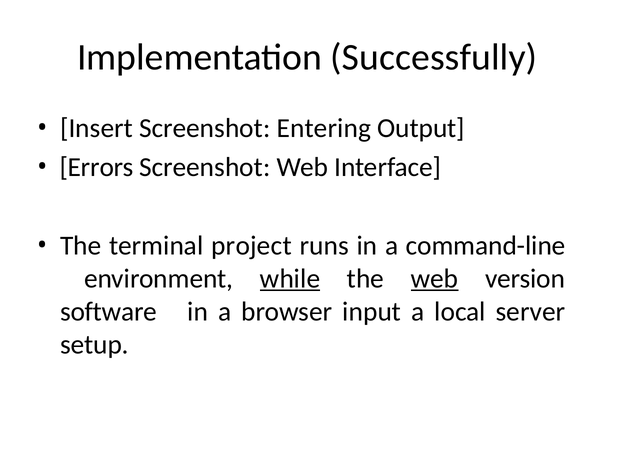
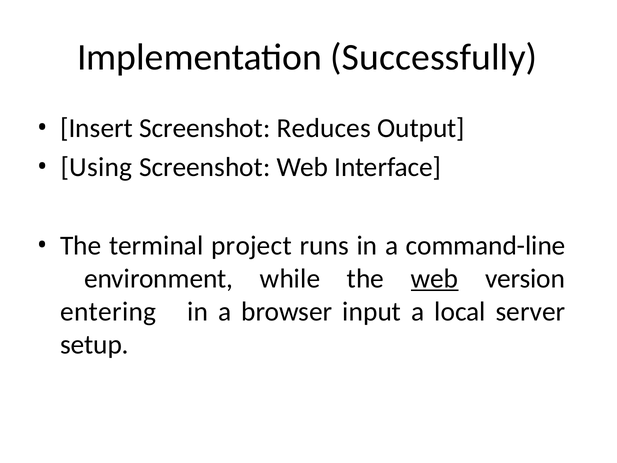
Entering: Entering -> Reduces (324, 128)
Errors: Errors -> Using (96, 167)
while underline: present -> none (290, 278)
software: software -> entering (108, 311)
